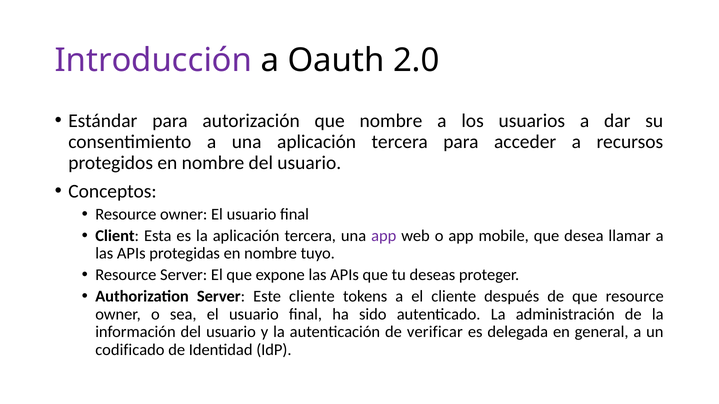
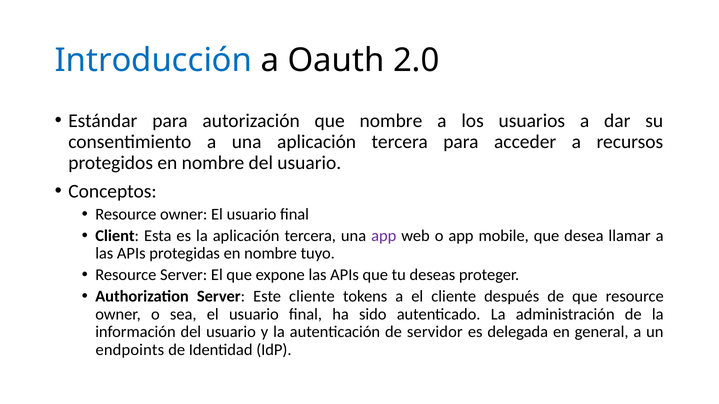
Introducción colour: purple -> blue (153, 60)
verificar: verificar -> servidor (435, 332)
codificado: codificado -> endpoints (130, 350)
